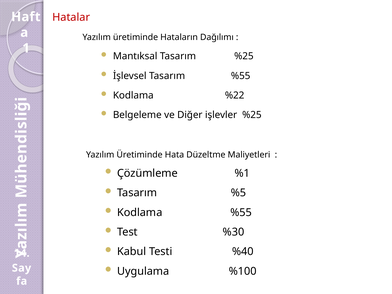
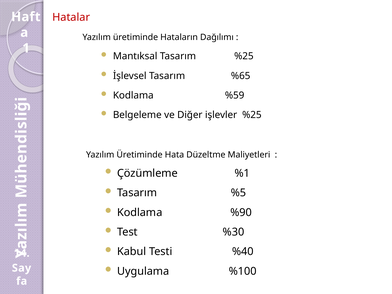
Tasarım %55: %55 -> %65 (241, 76)
%22: %22 -> %59 (235, 95)
Kodlama %55: %55 -> %90 (241, 212)
